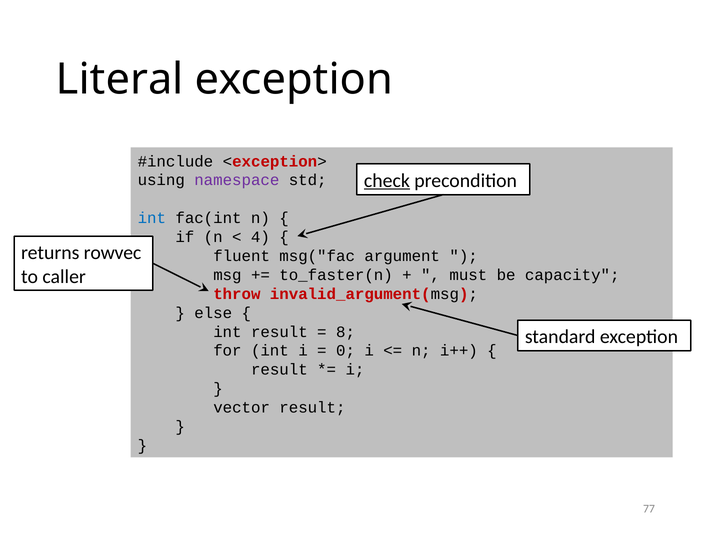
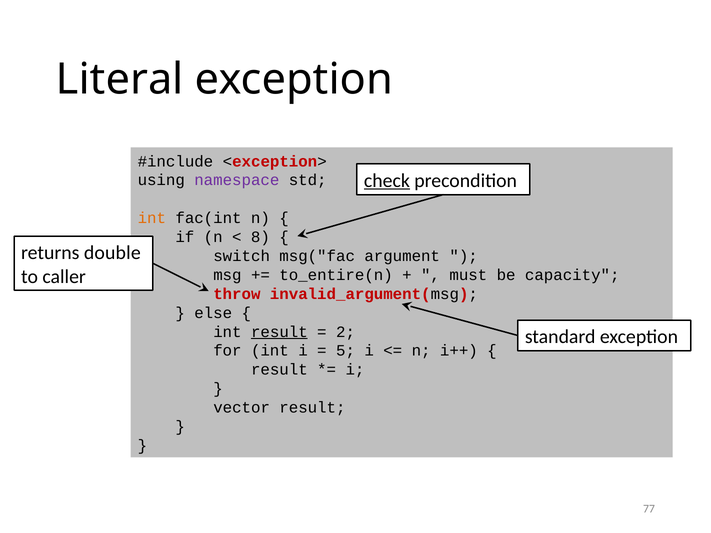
int colour: blue -> orange (152, 218)
4: 4 -> 8 (260, 237)
rowvec: rowvec -> double (112, 253)
fluent: fluent -> switch (242, 256)
to_faster(n: to_faster(n -> to_entire(n (336, 275)
result underline: none -> present (279, 332)
8: 8 -> 2 (346, 332)
0: 0 -> 5 (346, 351)
